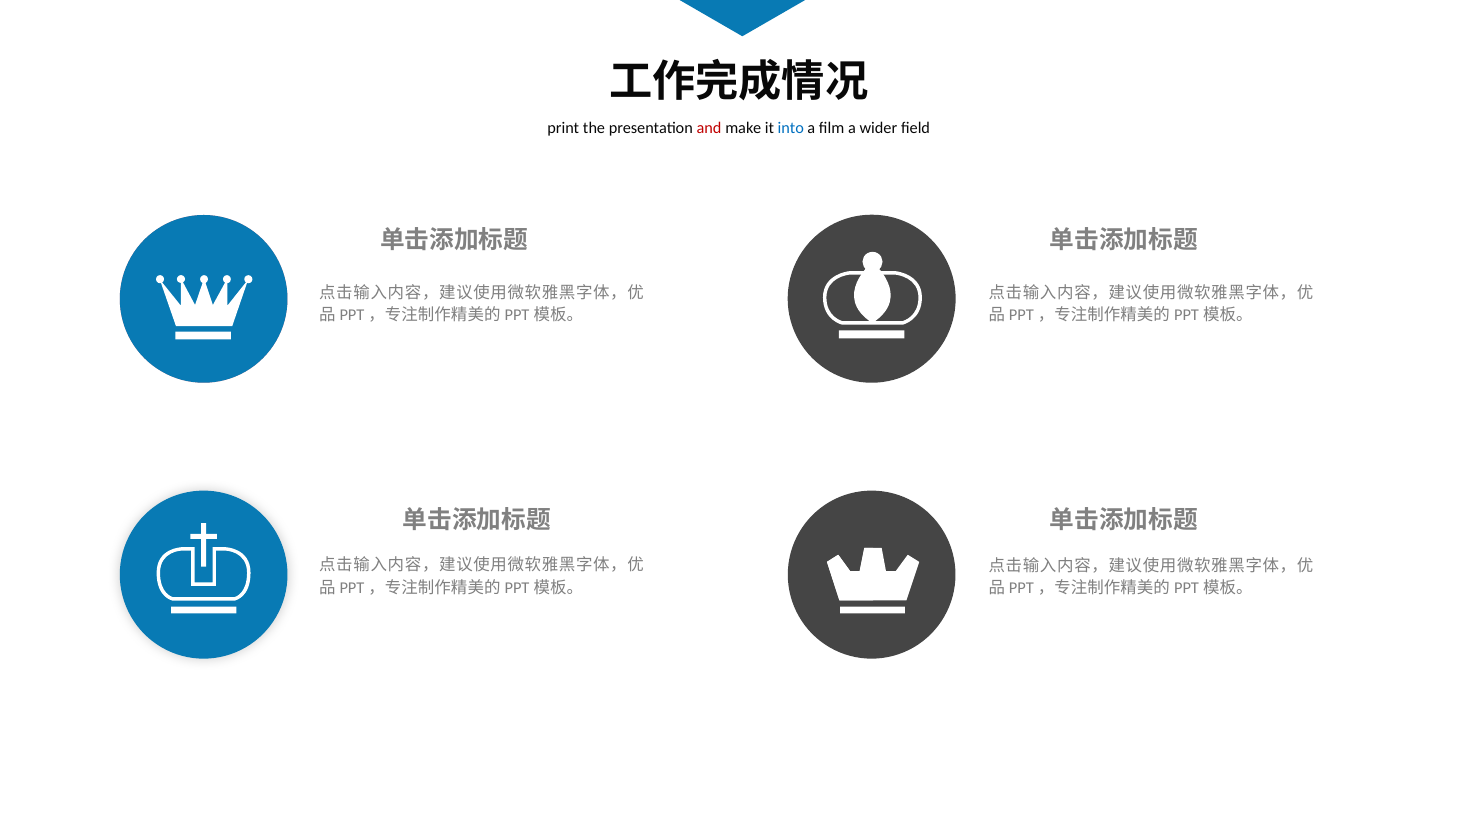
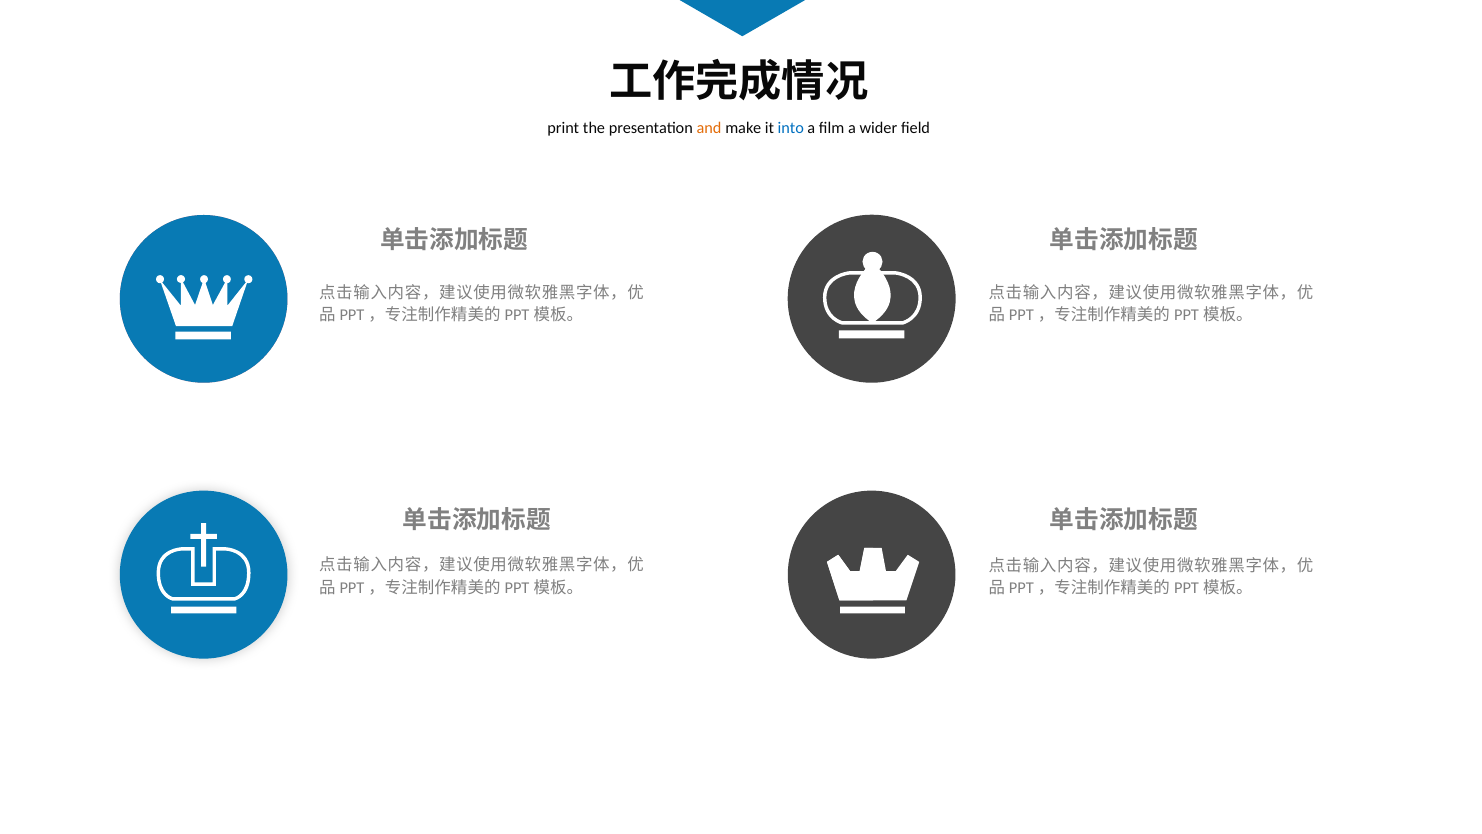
and colour: red -> orange (709, 128)
